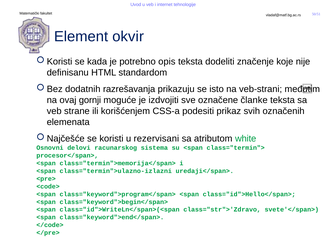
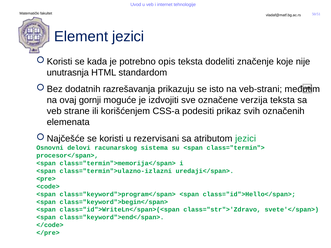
Element okvir: okvir -> jezici (128, 37)
definisanu: definisanu -> unutrasnja (68, 73)
članke: članke -> verzija (254, 100)
atributom white: white -> jezici (246, 139)
